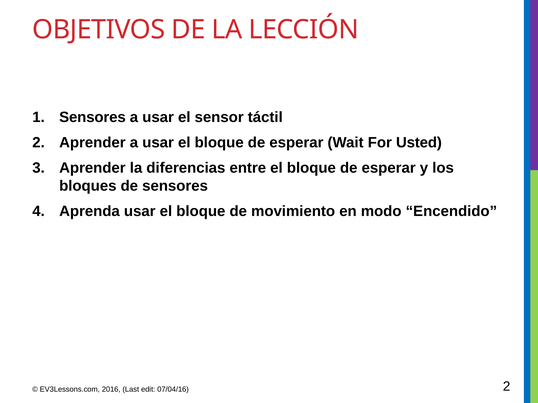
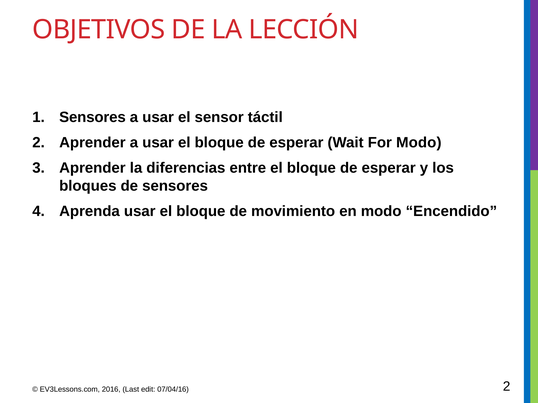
For Usted: Usted -> Modo (419, 143)
